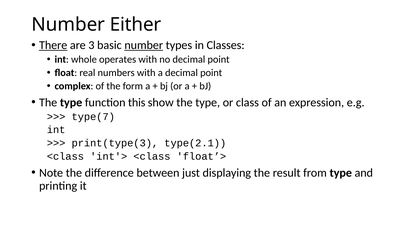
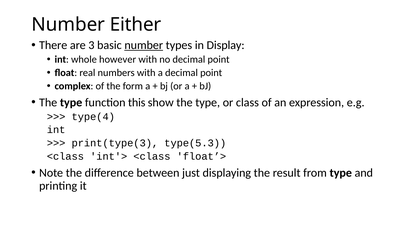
There underline: present -> none (53, 45)
Classes: Classes -> Display (226, 45)
operates: operates -> however (118, 59)
type(7: type(7 -> type(4 (93, 116)
type(2.1: type(2.1 -> type(5.3 (195, 143)
